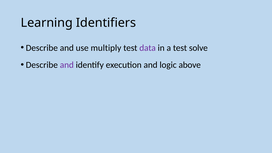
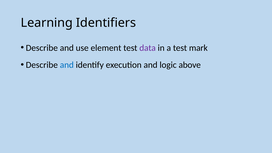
multiply: multiply -> element (106, 48)
solve: solve -> mark (198, 48)
and colour: purple -> blue (67, 65)
